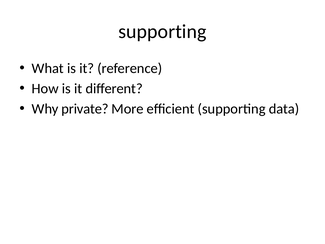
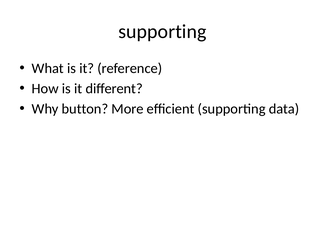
private: private -> button (85, 109)
